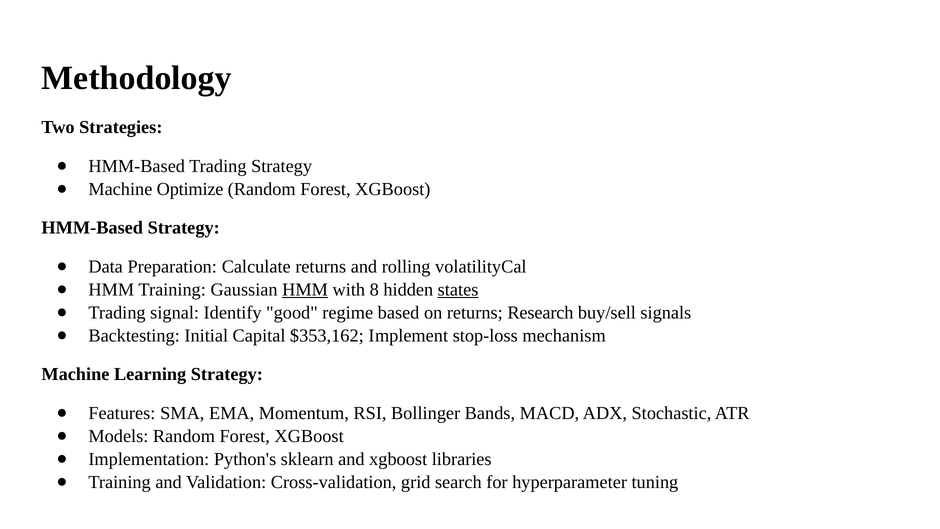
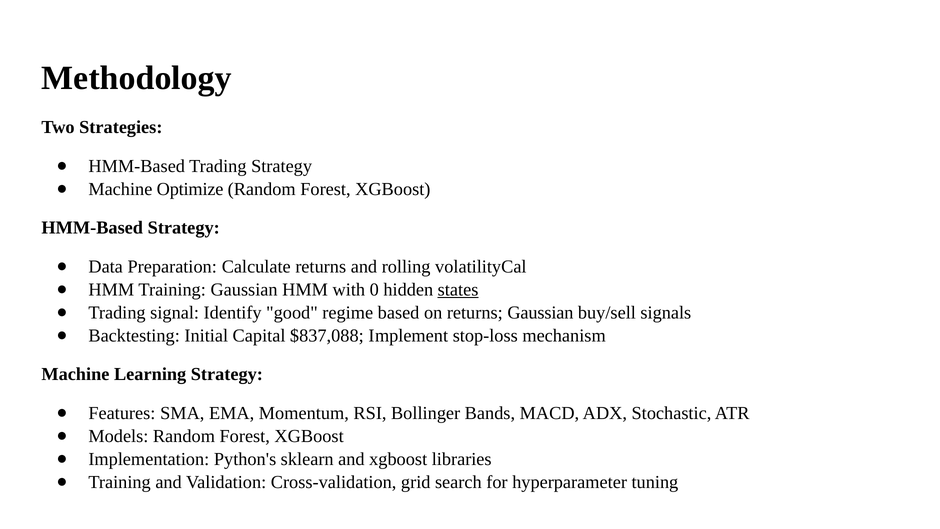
HMM underline: present -> none (305, 289)
8: 8 -> 0 (374, 289)
returns Research: Research -> Gaussian (540, 312)
$353,162: $353,162 -> $837,088 (327, 335)
